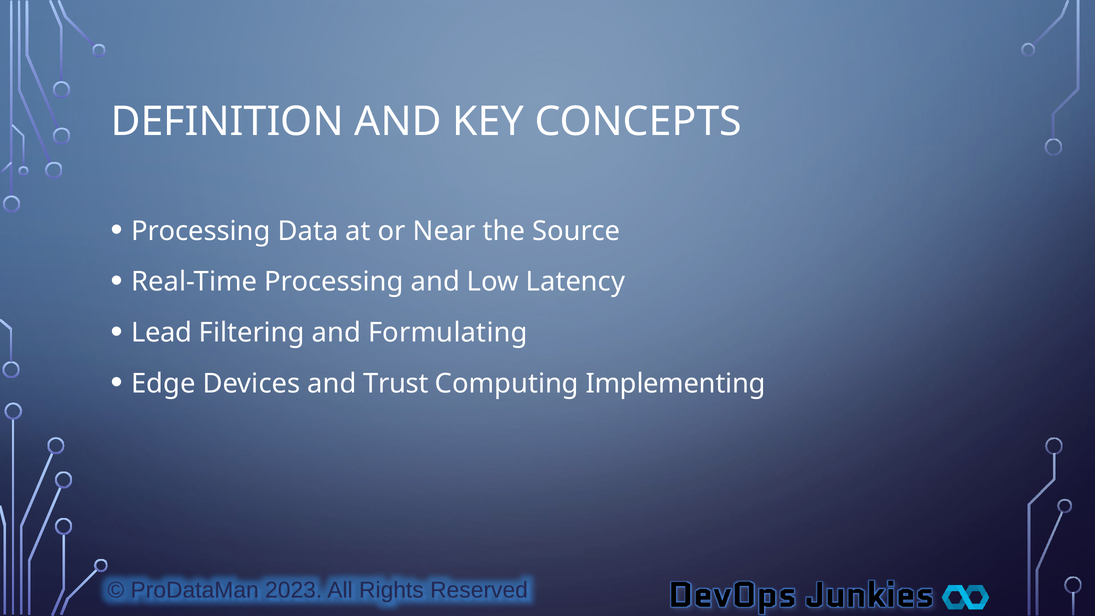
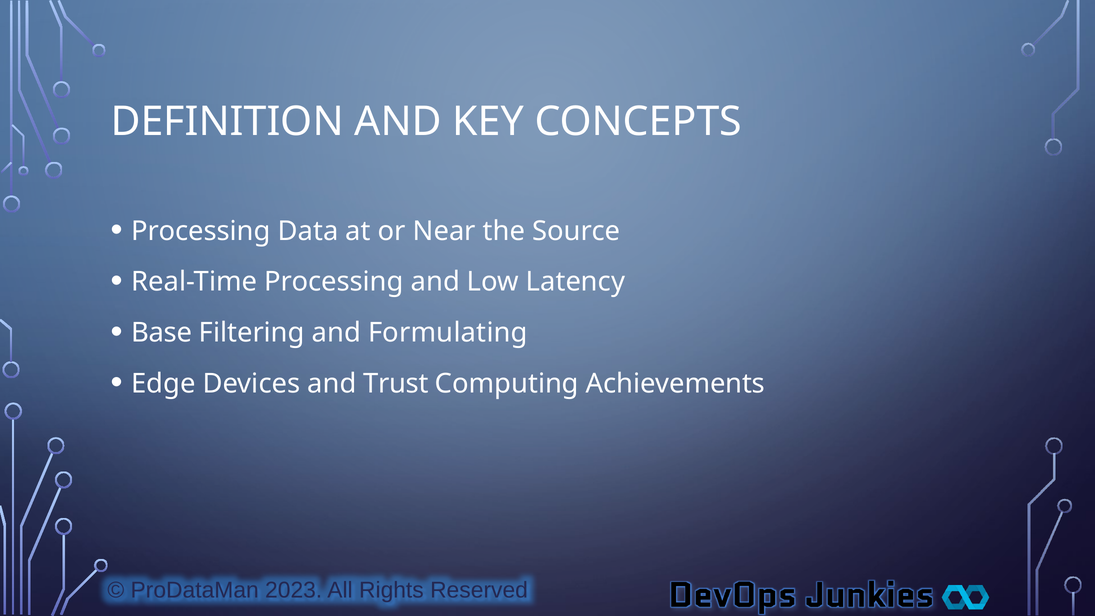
Lead: Lead -> Base (162, 333)
Implementing: Implementing -> Achievements (675, 384)
